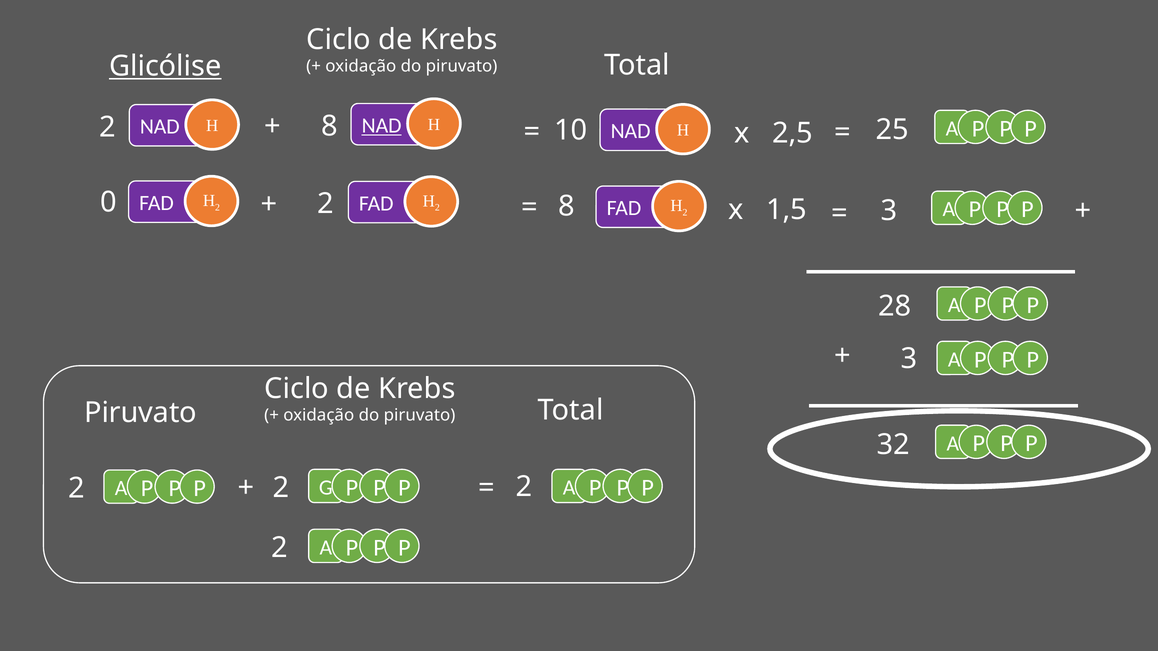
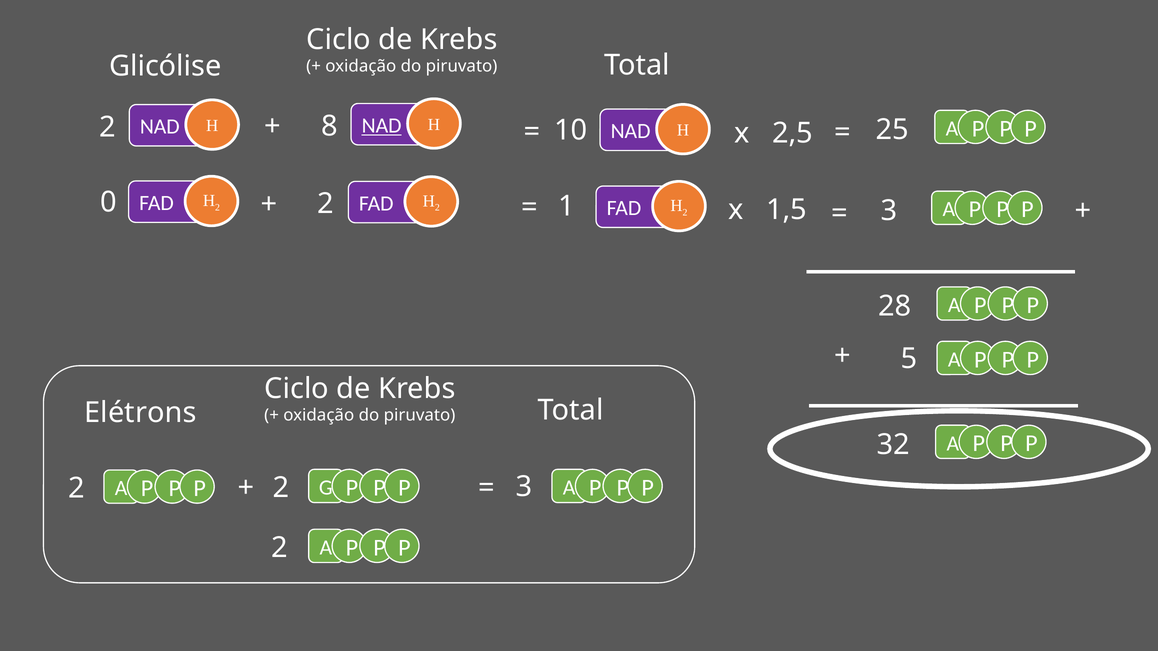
Glicólise underline: present -> none (165, 66)
8: 8 -> 1 (567, 206)
3: 3 -> 5 (909, 359)
Piruvato: Piruvato -> Elétrons (140, 413)
2: 2 -> 3 (524, 487)
